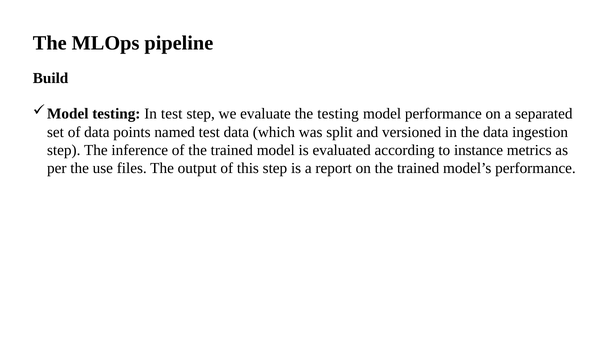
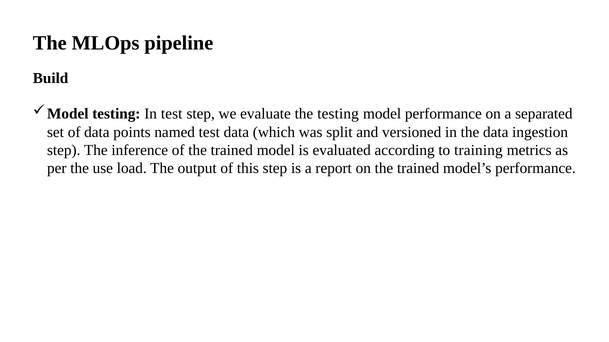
instance: instance -> training (478, 150)
files: files -> load (132, 169)
